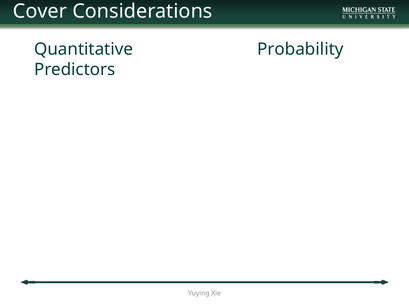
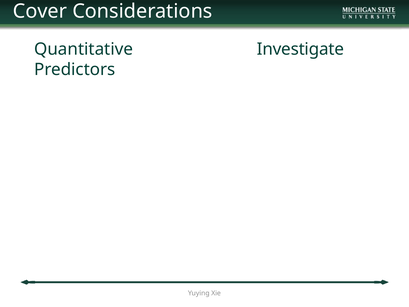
Probability: Probability -> Investigate (300, 49)
